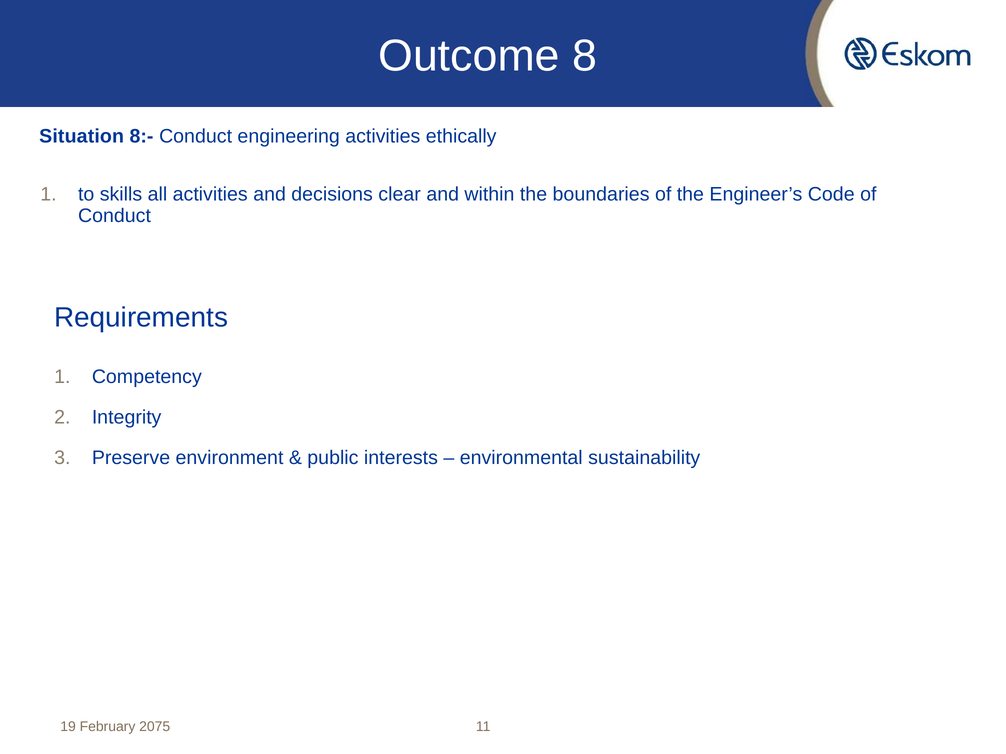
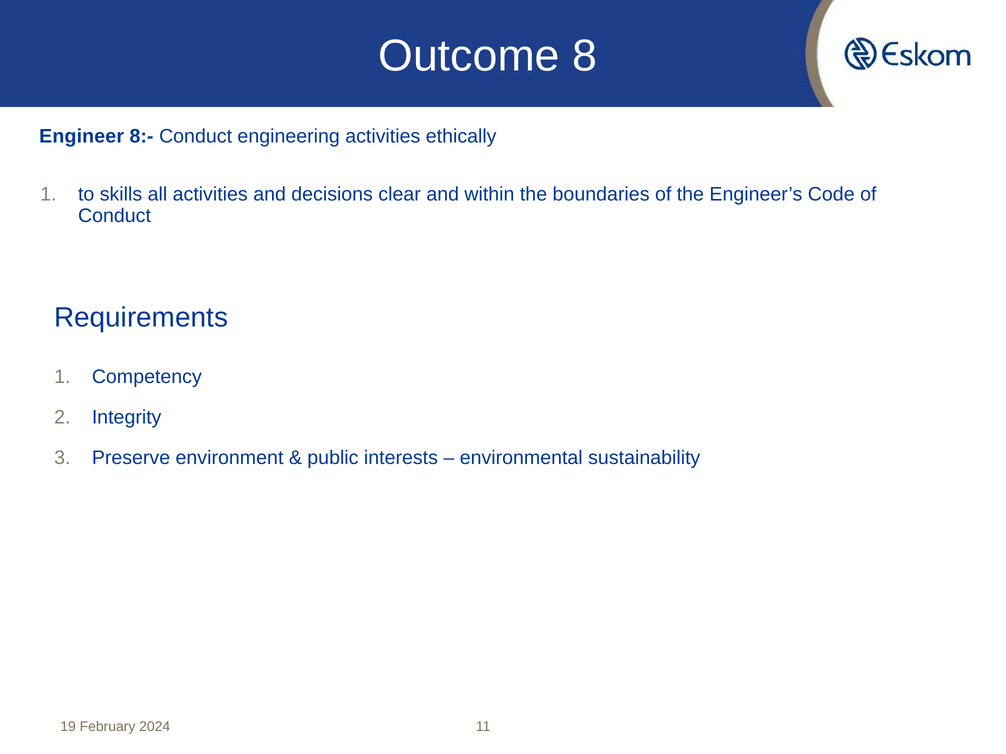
Situation: Situation -> Engineer (82, 136)
2075: 2075 -> 2024 (155, 727)
